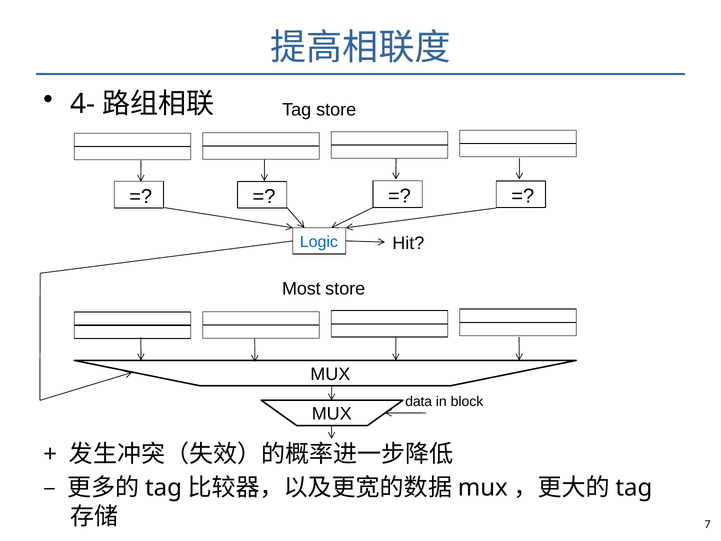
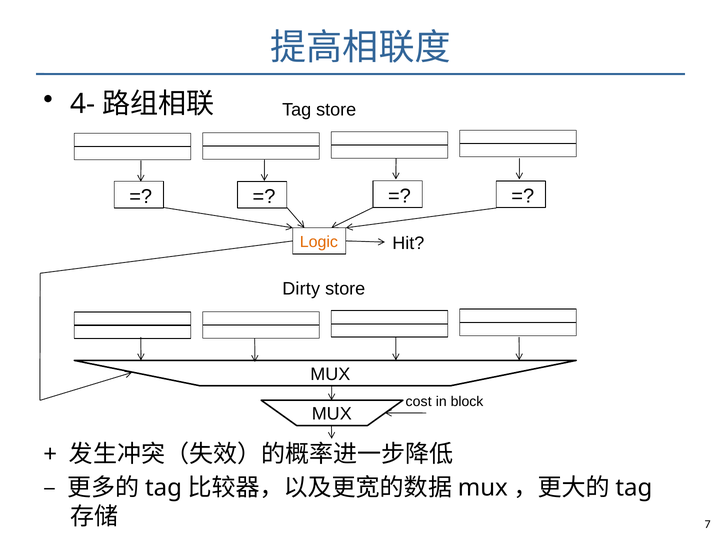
Logic colour: blue -> orange (319, 242)
Most: Most -> Dirty (301, 289)
data: data -> cost (419, 401)
